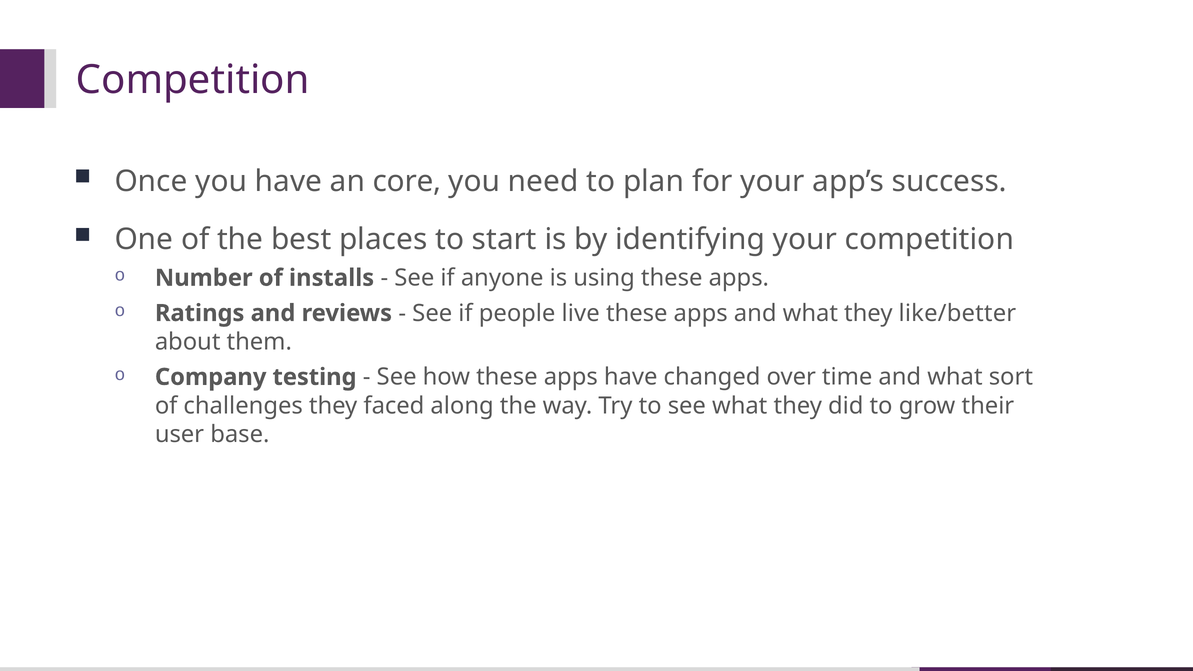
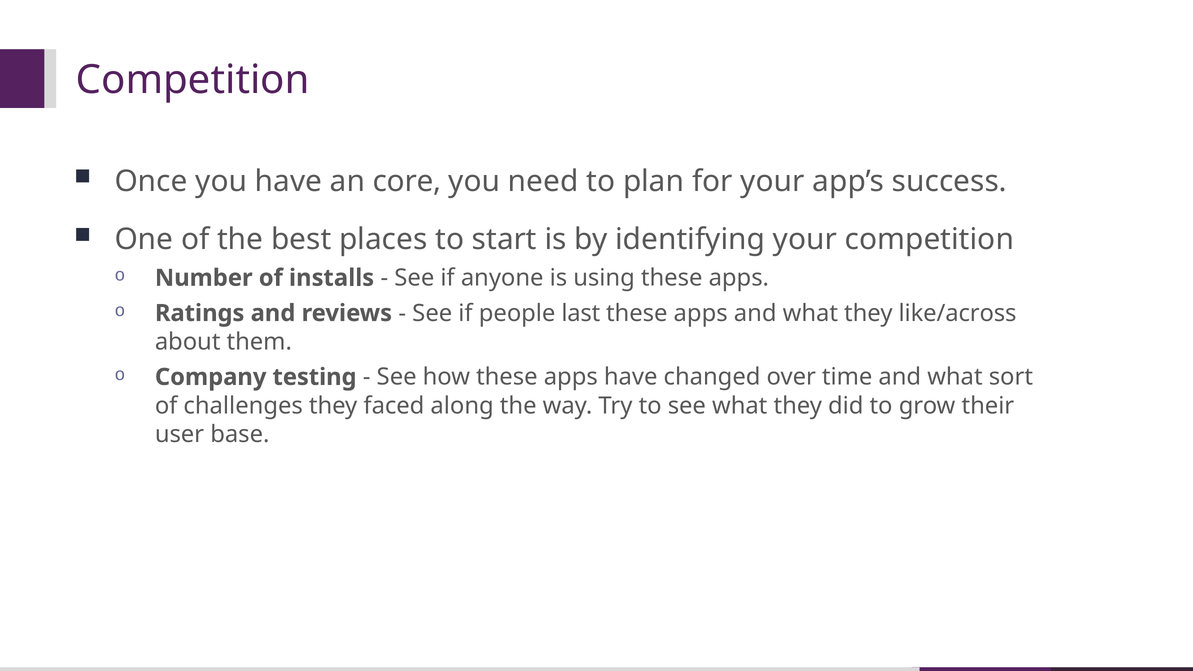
live: live -> last (581, 313)
like/better: like/better -> like/across (958, 313)
